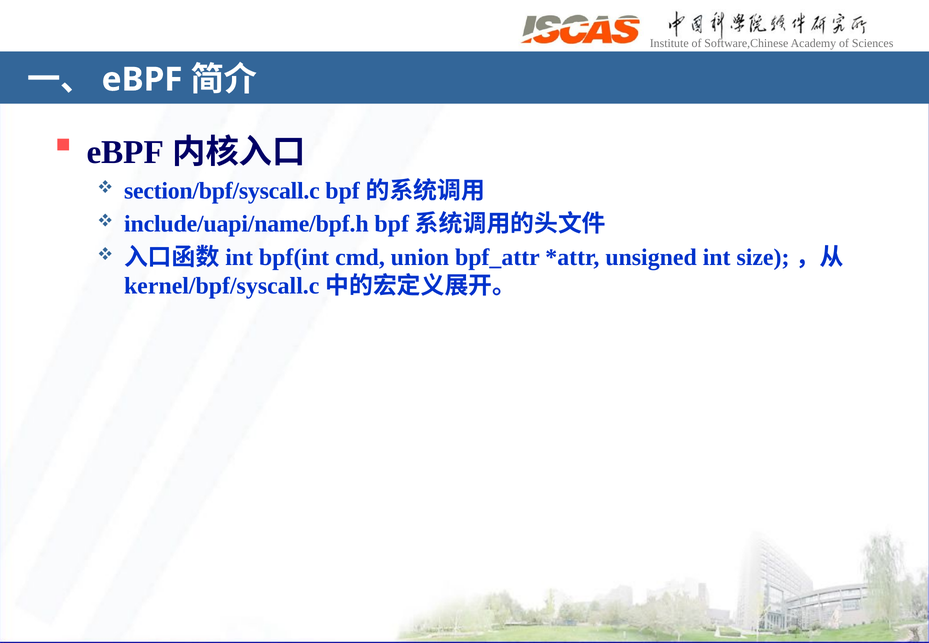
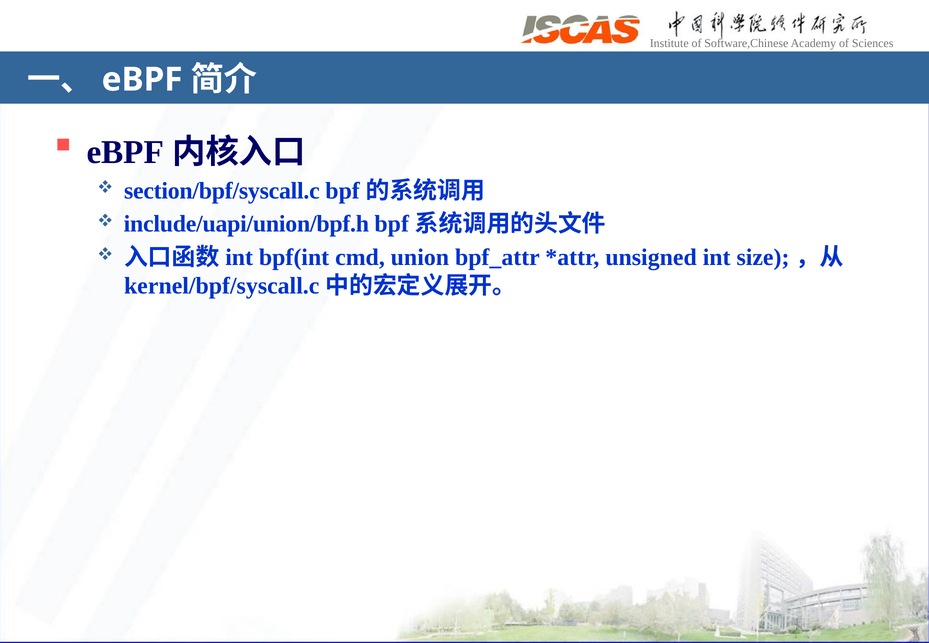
include/uapi/name/bpf.h: include/uapi/name/bpf.h -> include/uapi/union/bpf.h (246, 224)
